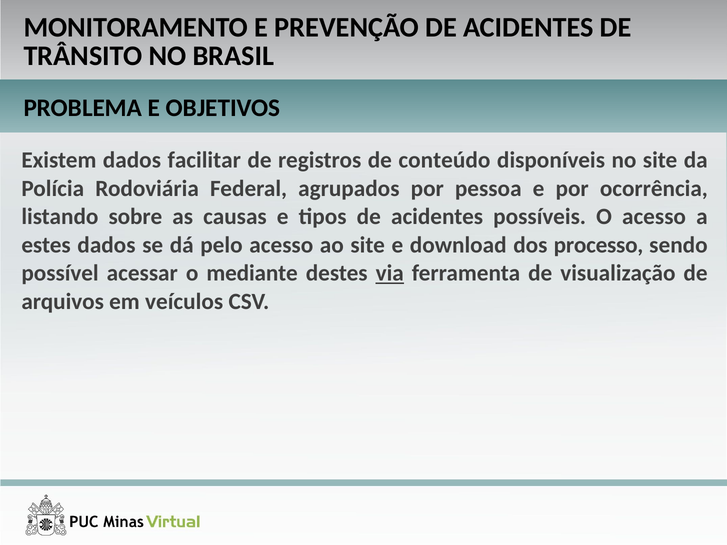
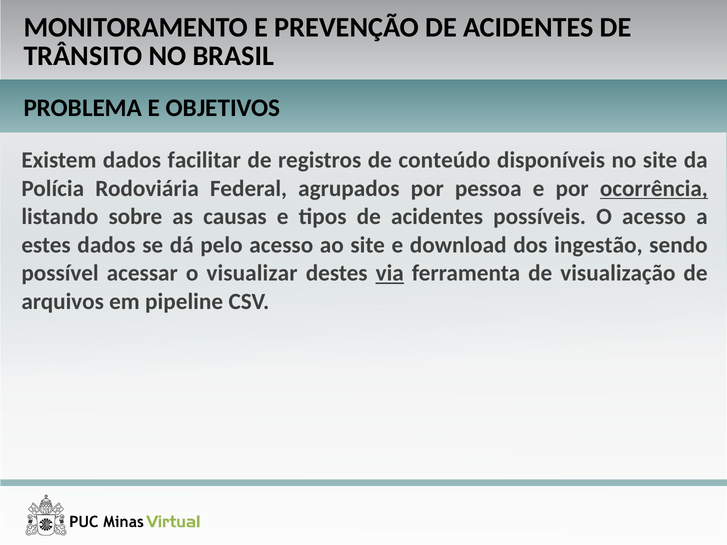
ocorrência underline: none -> present (654, 189)
processo: processo -> ingestão (598, 245)
mediante: mediante -> visualizar (252, 273)
veículos: veículos -> pipeline (184, 302)
